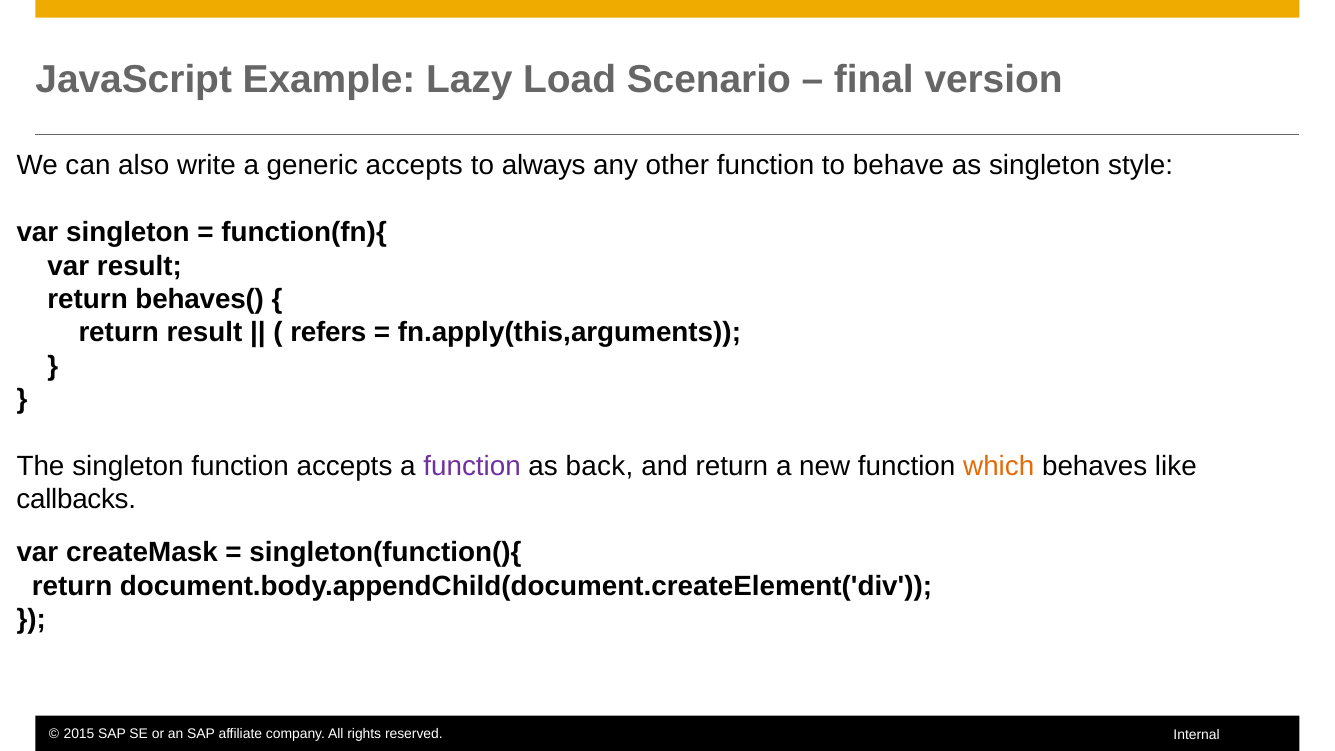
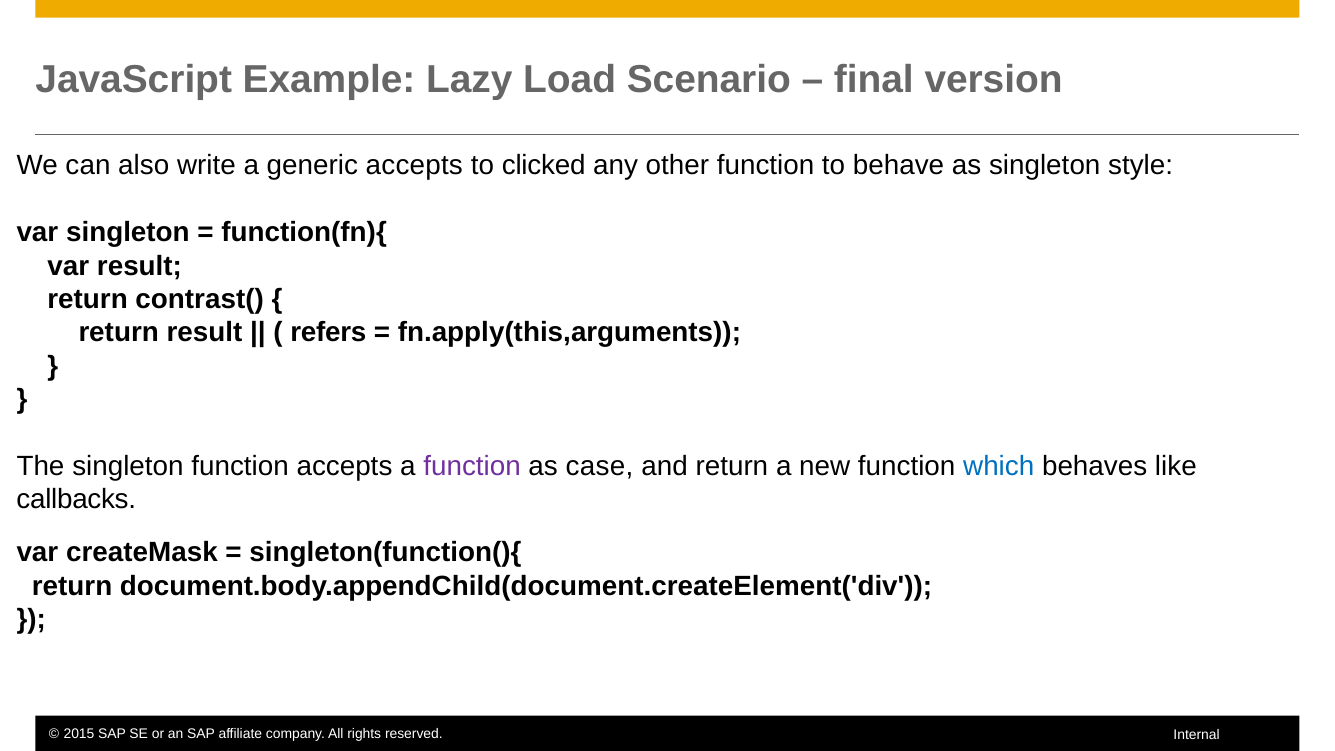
always: always -> clicked (544, 166)
behaves(: behaves( -> contrast( (200, 299)
back: back -> case (599, 466)
which colour: orange -> blue (999, 466)
